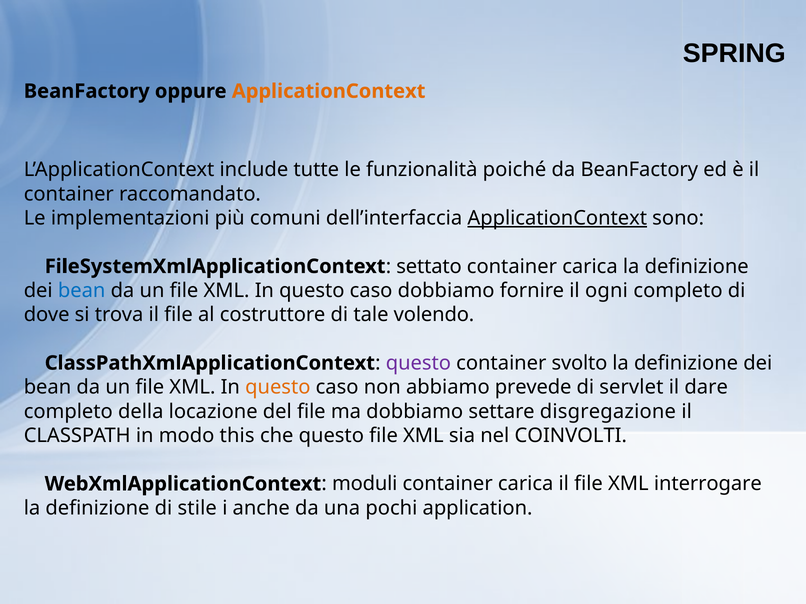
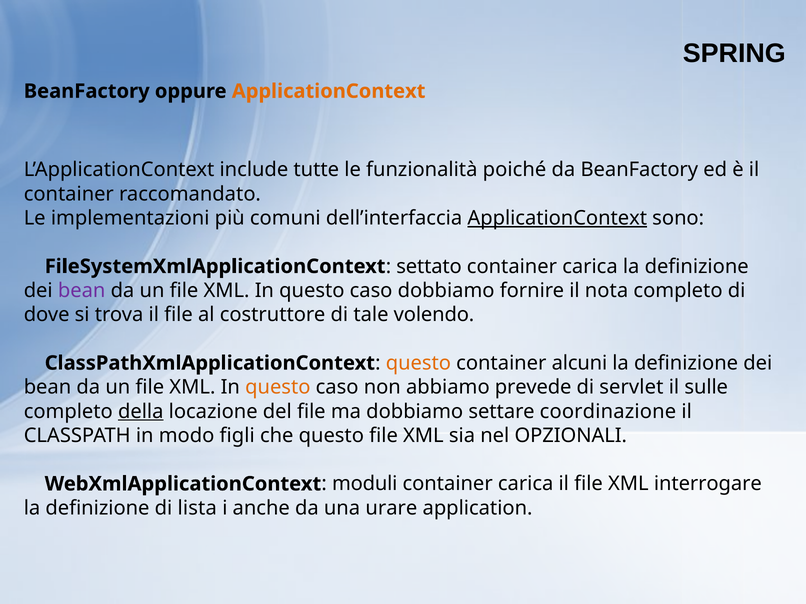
bean colour: blue -> purple (82, 291)
ogni: ogni -> nota (607, 291)
questo colour: purple -> orange (418, 363)
svolto: svolto -> alcuni (579, 363)
dare: dare -> sulle (706, 388)
della underline: none -> present (141, 412)
disgregazione: disgregazione -> coordinazione (608, 412)
this: this -> figli (237, 436)
COINVOLTI: COINVOLTI -> OPZIONALI (571, 436)
stile: stile -> lista (197, 508)
pochi: pochi -> urare (391, 508)
